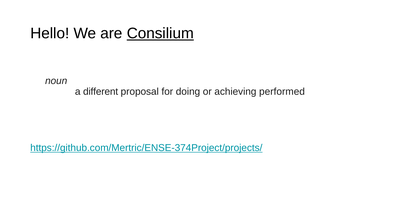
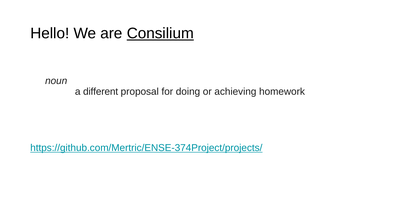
performed: performed -> homework (282, 92)
